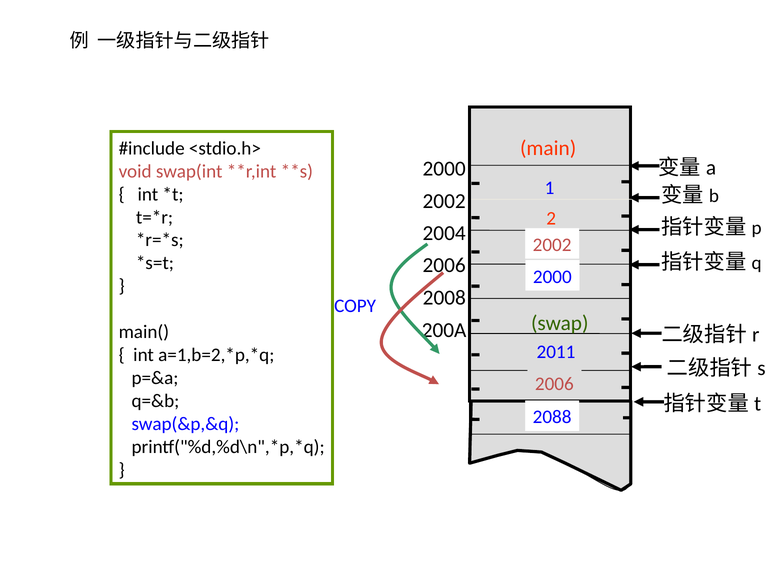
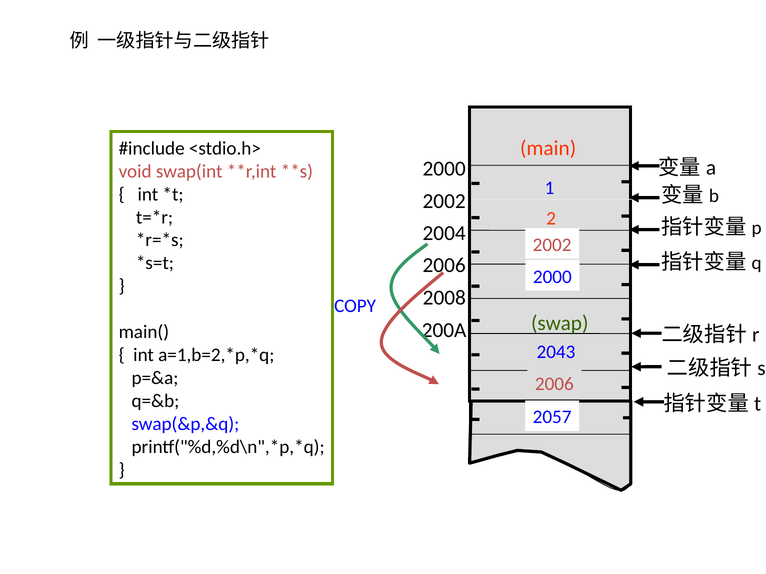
2011: 2011 -> 2043 (556, 352)
2088: 2088 -> 2057 (552, 417)
